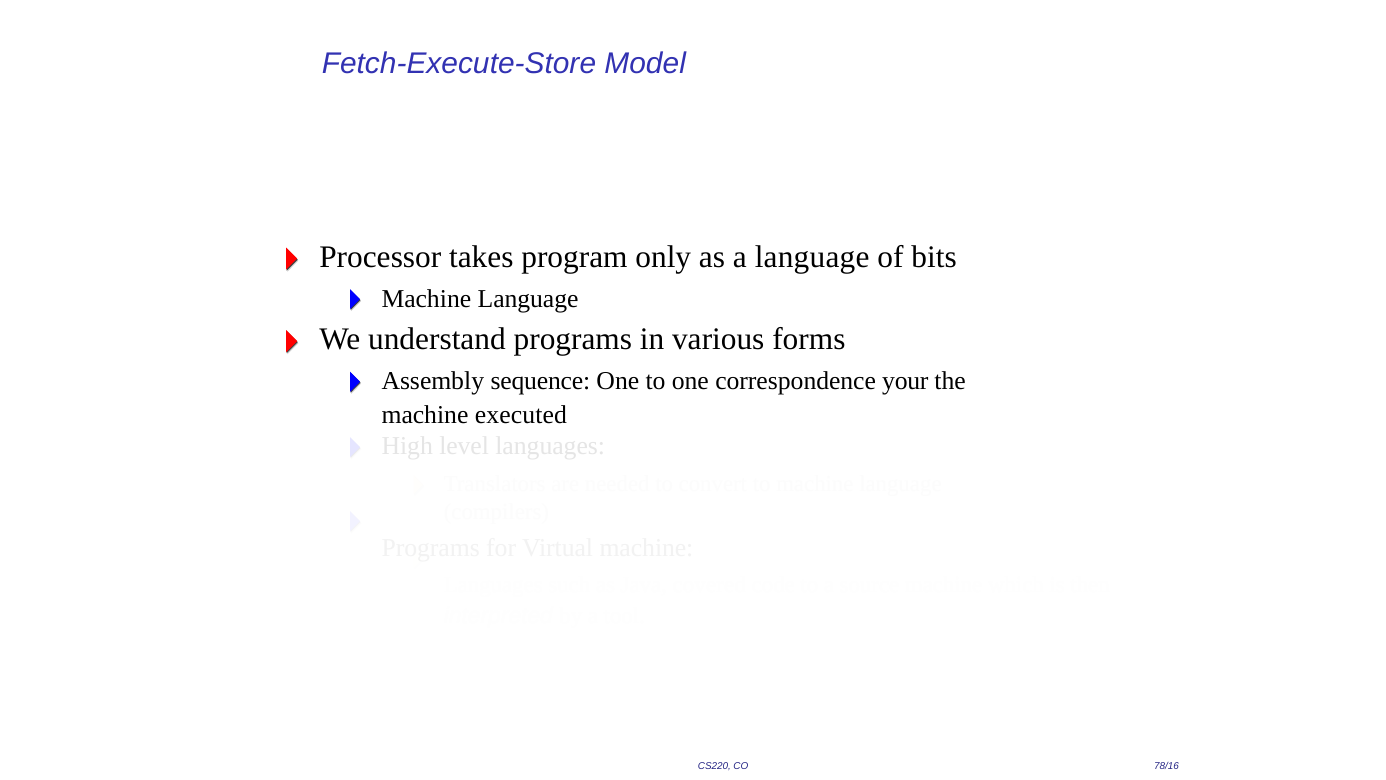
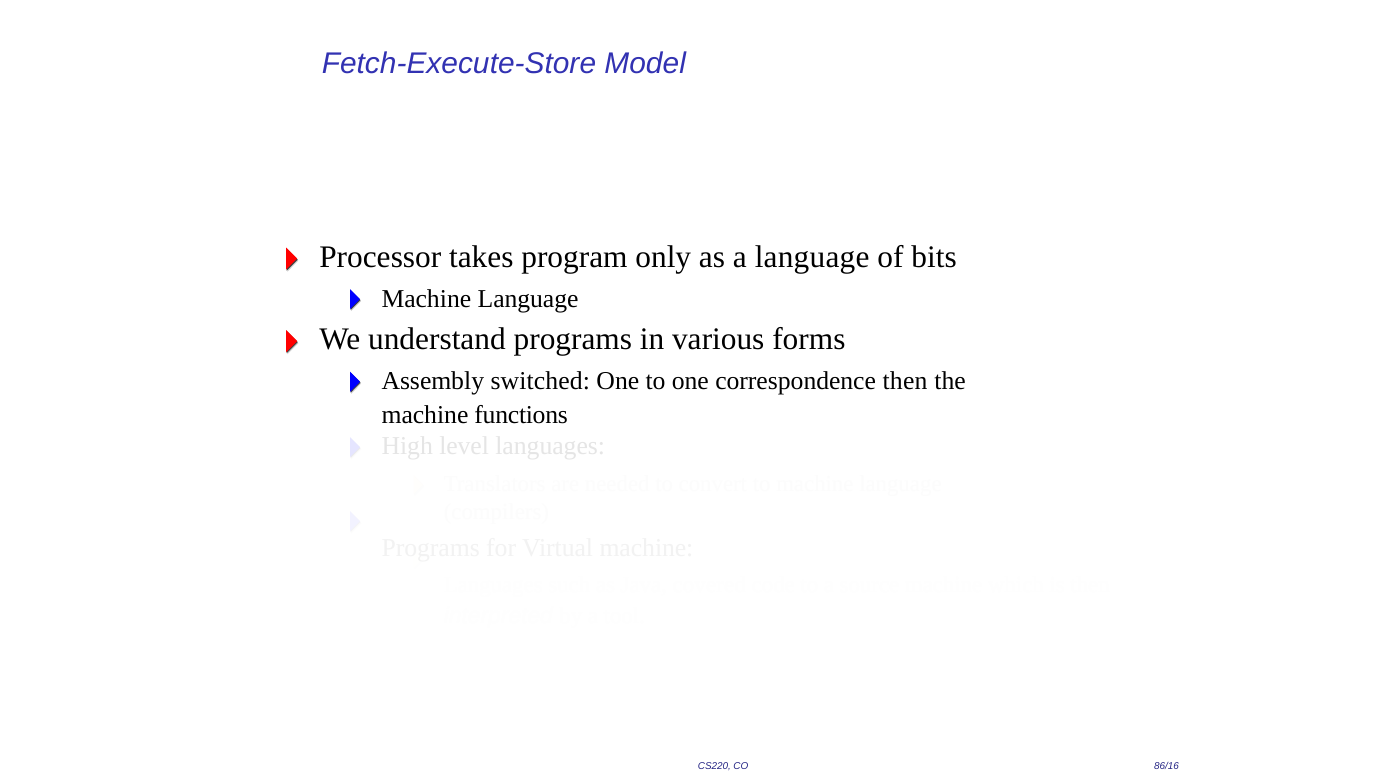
sequence: sequence -> switched (540, 381)
correspondence your: your -> then (905, 381)
executed: executed -> functions (521, 415)
78/16: 78/16 -> 86/16 (1167, 766)
